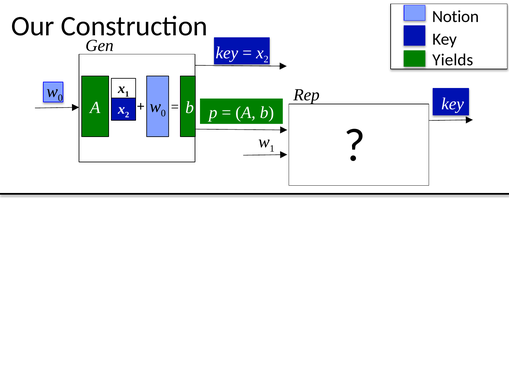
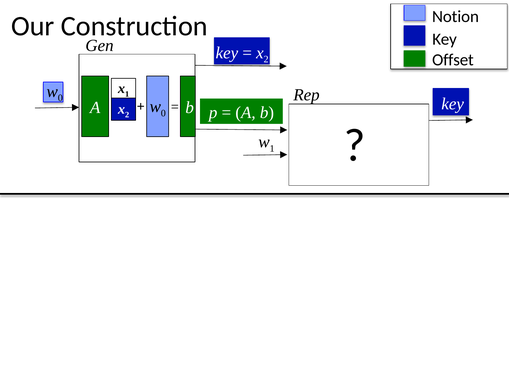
Yields: Yields -> Offset (453, 60)
